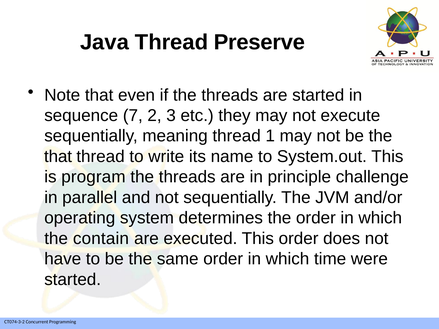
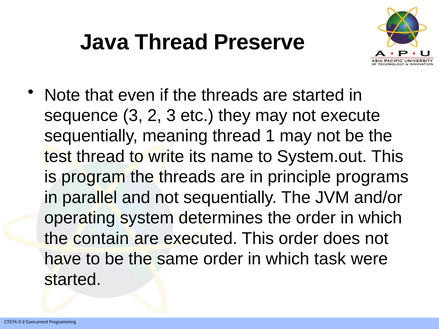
sequence 7: 7 -> 3 (133, 116)
that: that -> test (58, 157)
challenge: challenge -> programs (372, 177)
time: time -> task (330, 259)
